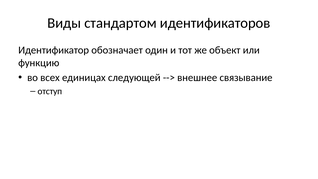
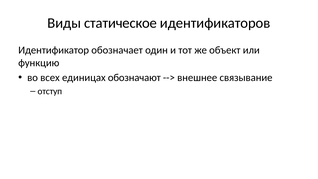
стандартом: стандартом -> статическое (121, 23)
следующей: следующей -> обозначают (134, 78)
